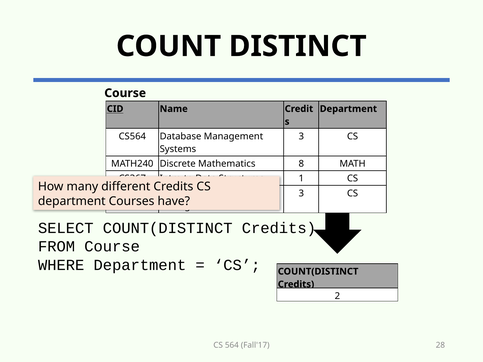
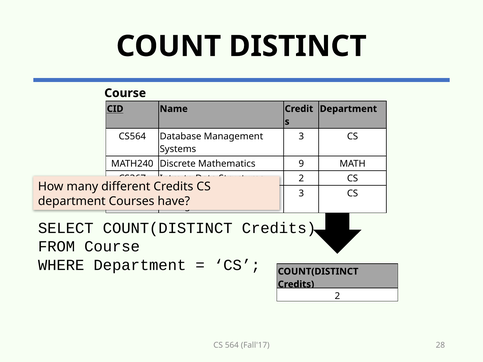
8: 8 -> 9 (301, 164)
1: 1 -> 2 (301, 179)
